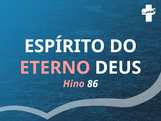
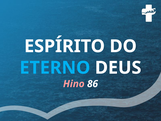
ETERNO colour: pink -> light blue (55, 68)
